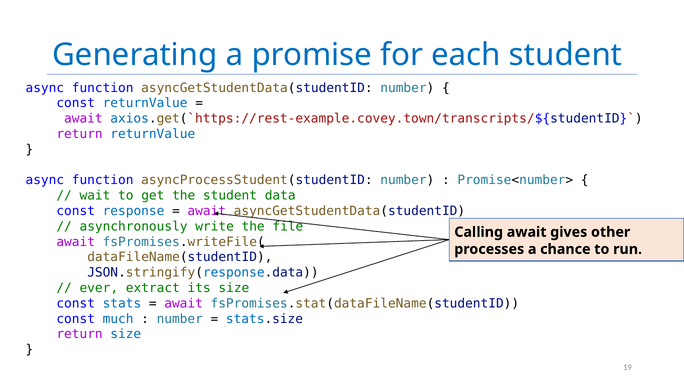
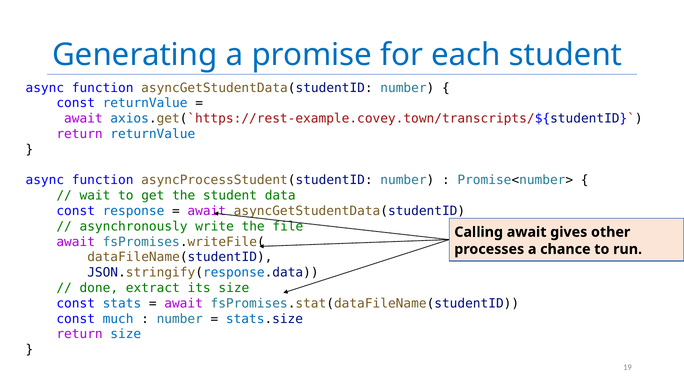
ever: ever -> done (99, 288)
